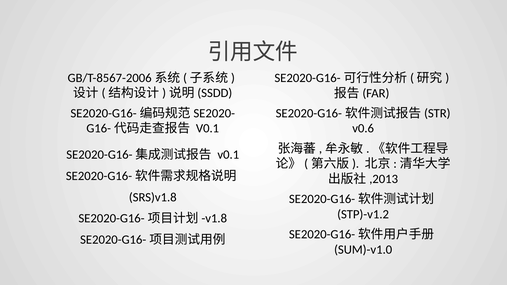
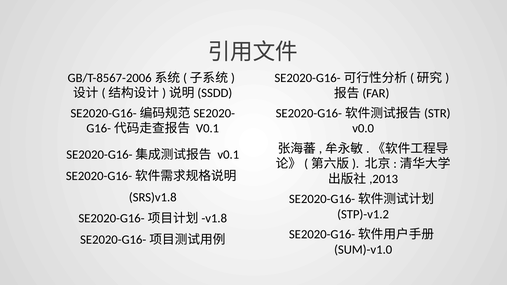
v0.6: v0.6 -> v0.0 (363, 129)
